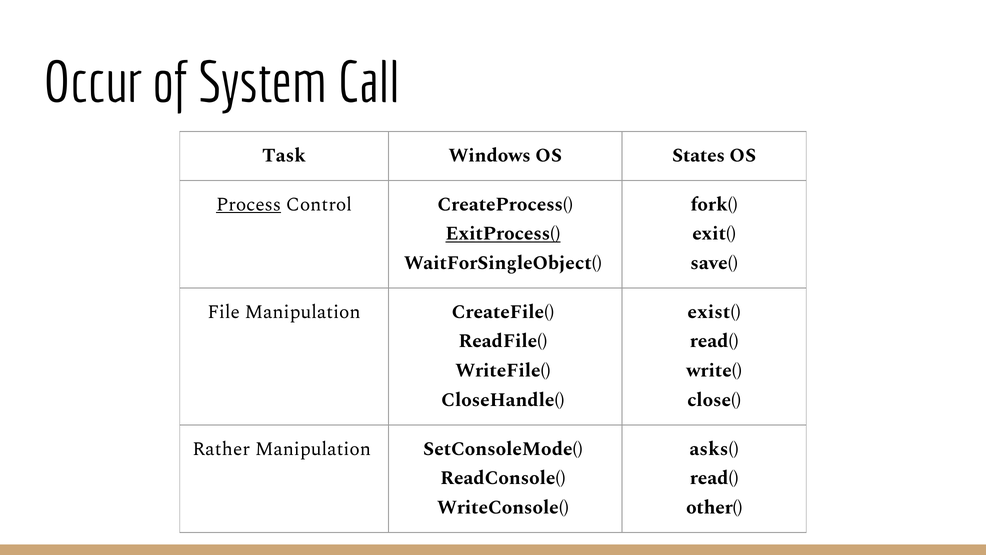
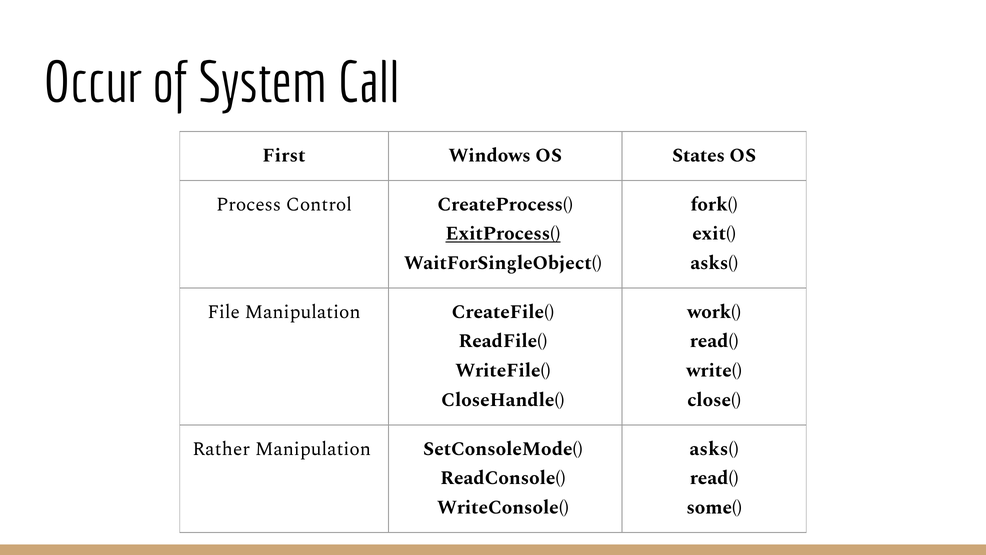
Task: Task -> First (284, 155)
Process underline: present -> none (249, 204)
save(: save( -> asks( (714, 263)
exist(: exist( -> work( (714, 312)
other(: other( -> some( (714, 507)
